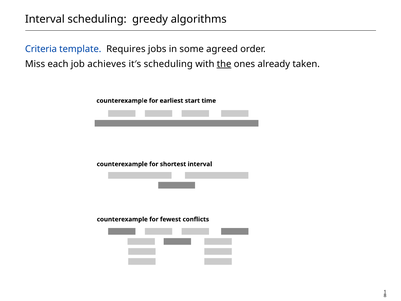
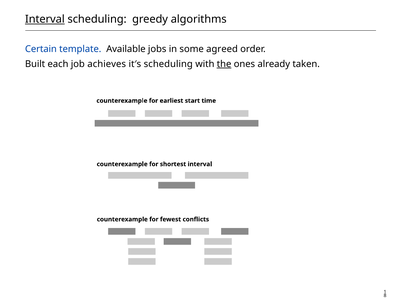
Interval underline: none -> present (45, 19)
Criteria: Criteria -> Certain (41, 49)
Requires: Requires -> Available (126, 49)
Miss: Miss -> Built (35, 64)
